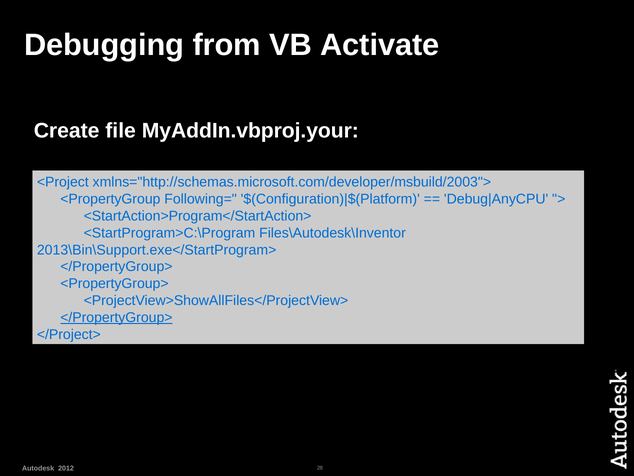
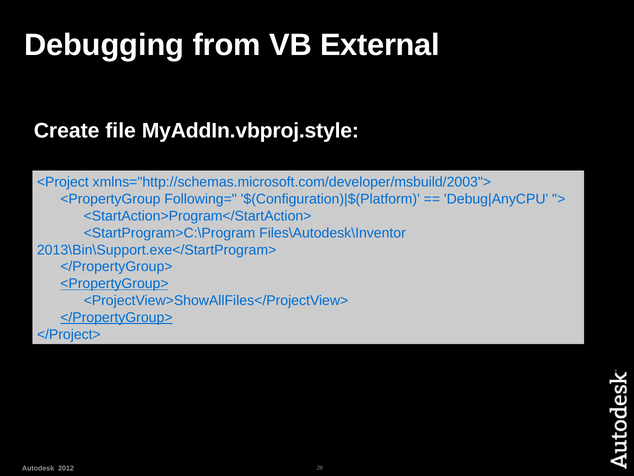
Activate: Activate -> External (380, 45)
MyAddIn.vbproj.your: MyAddIn.vbproj.your -> MyAddIn.vbproj.style (250, 130)
<PropertyGroup> underline: none -> present (114, 283)
